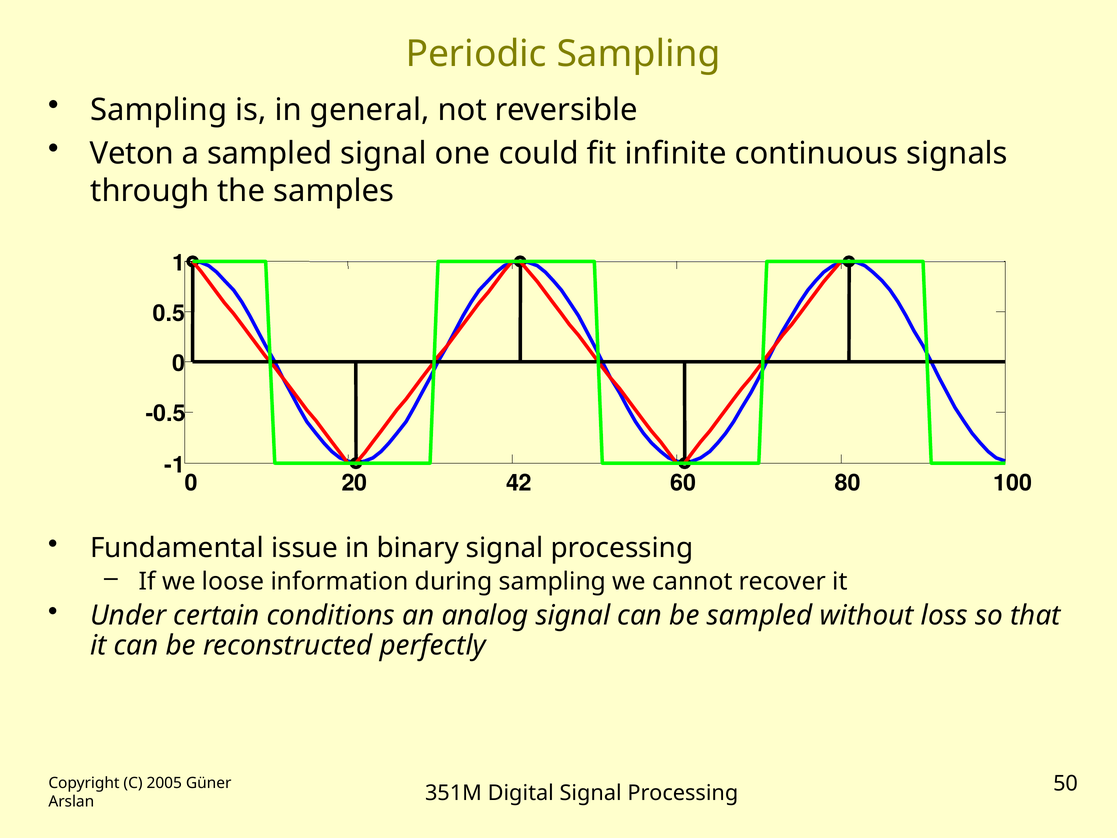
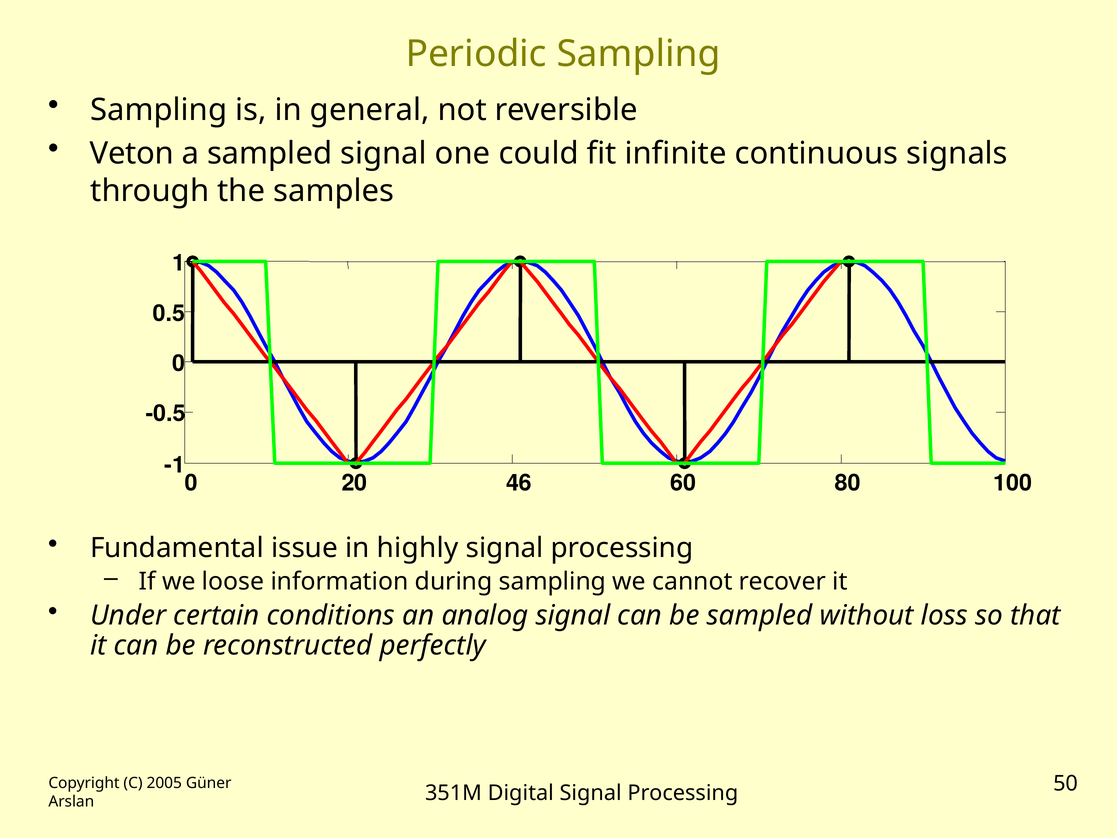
42: 42 -> 46 (519, 483)
binary: binary -> highly (418, 548)
